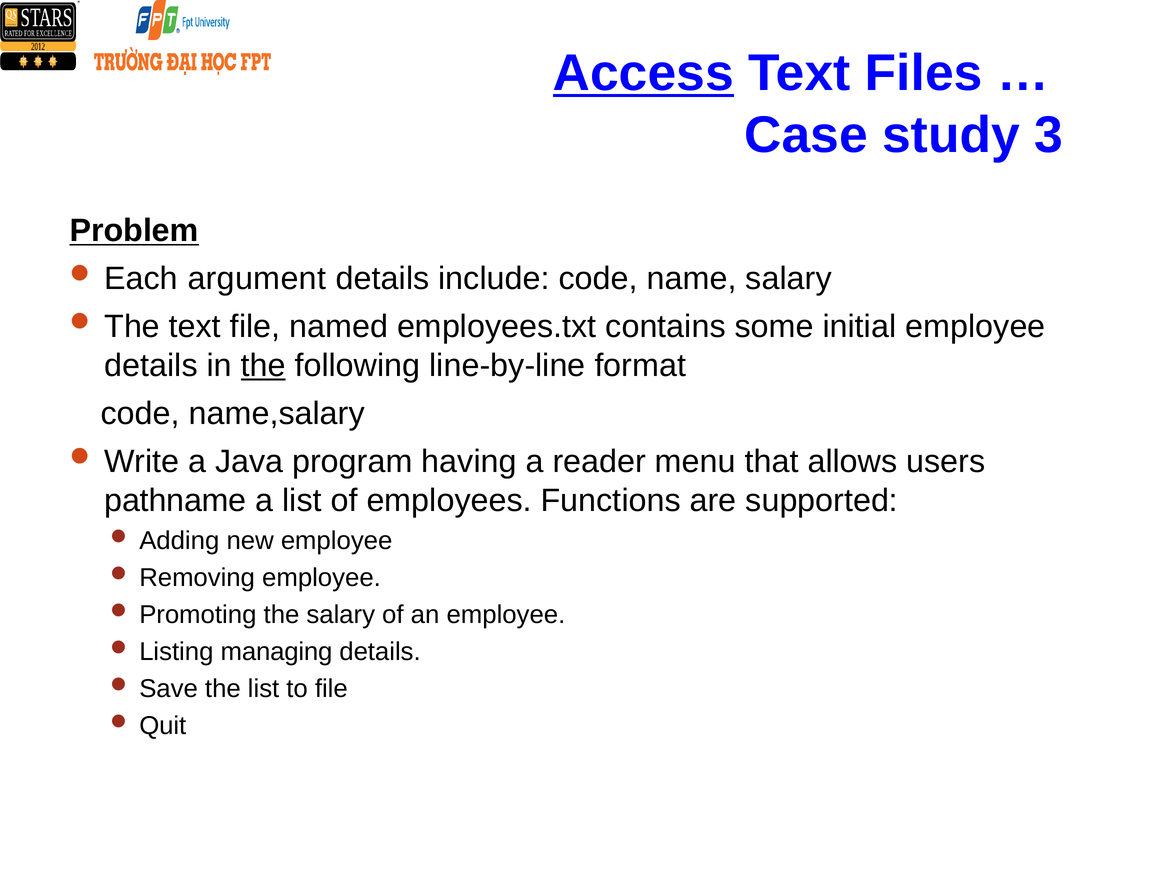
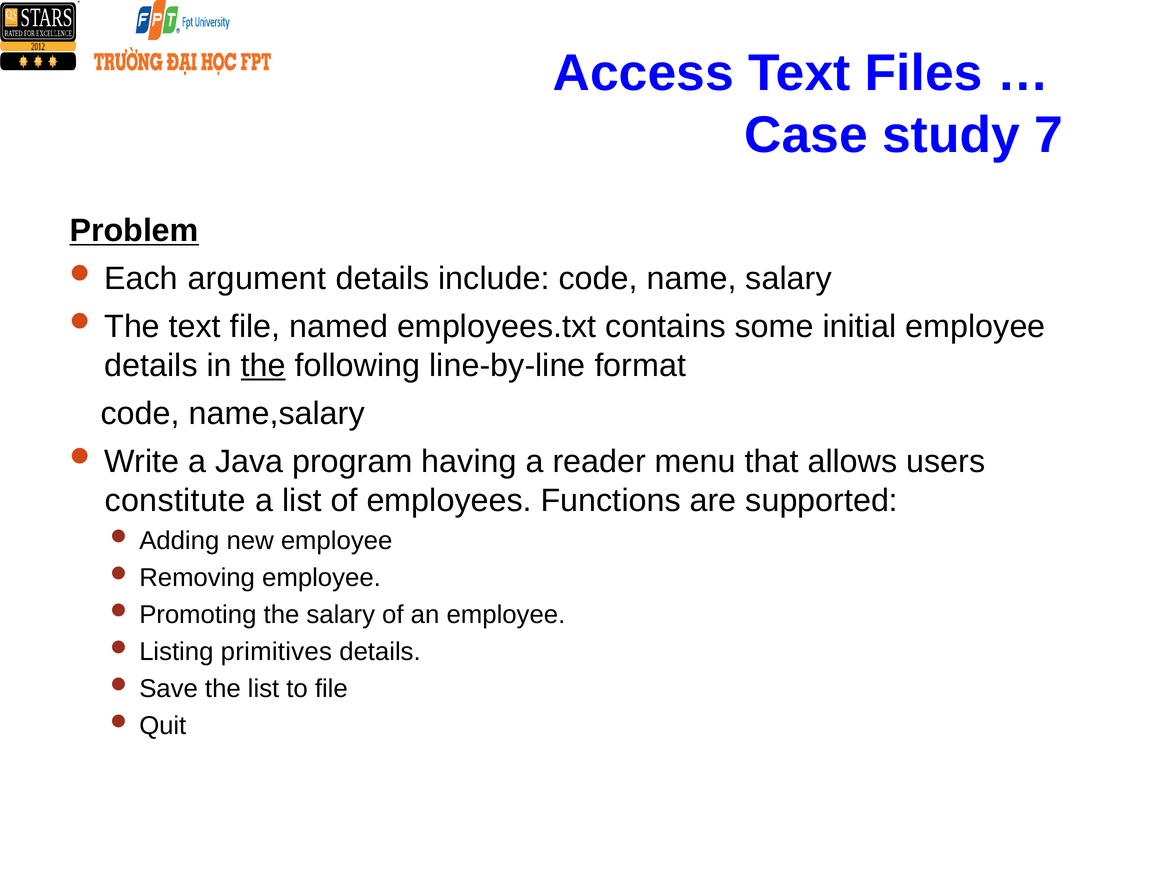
Access underline: present -> none (643, 73)
3: 3 -> 7 (1049, 135)
pathname: pathname -> constitute (175, 501)
managing: managing -> primitives (276, 652)
